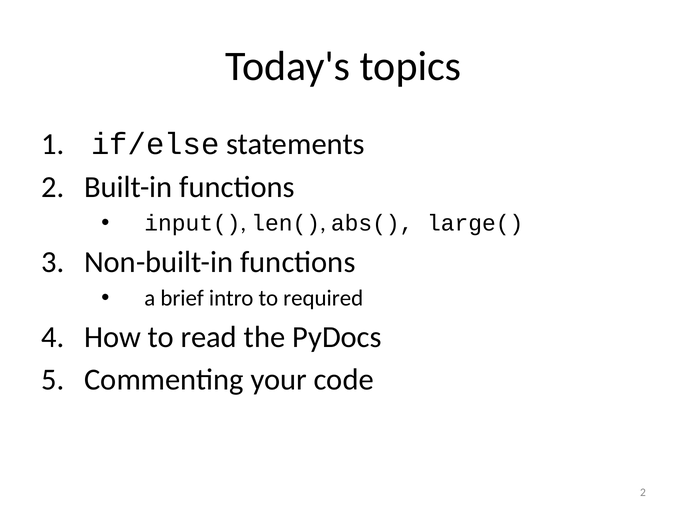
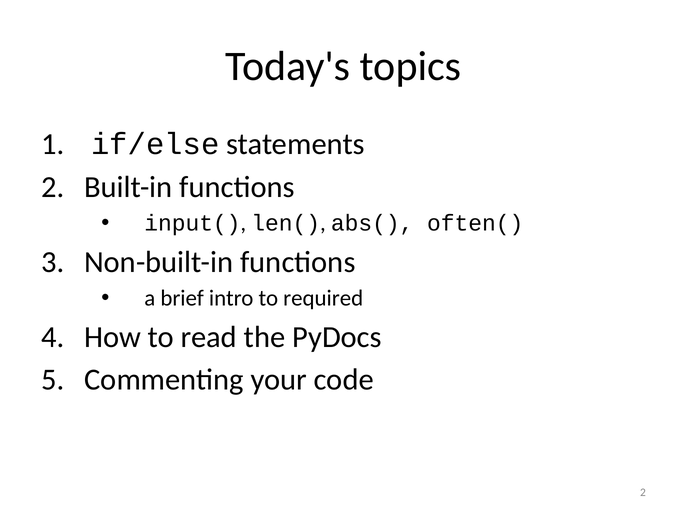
large(: large( -> often( (475, 223)
